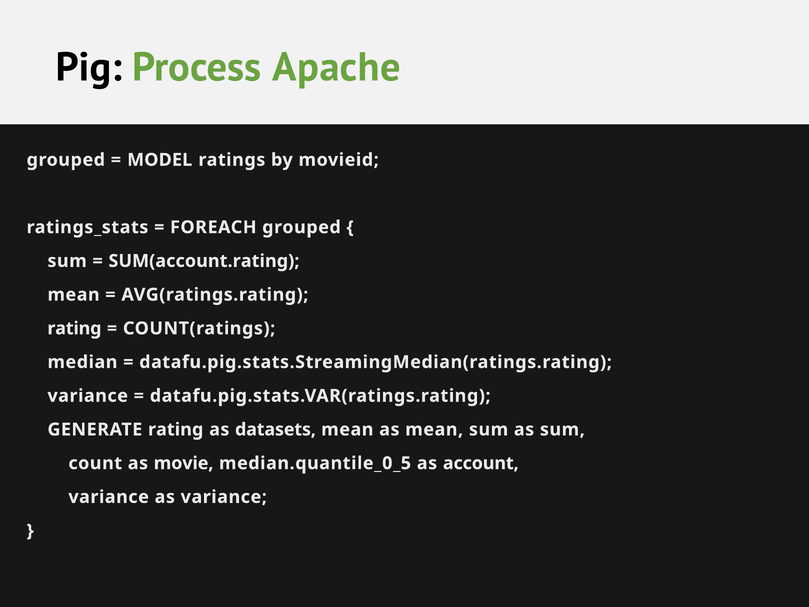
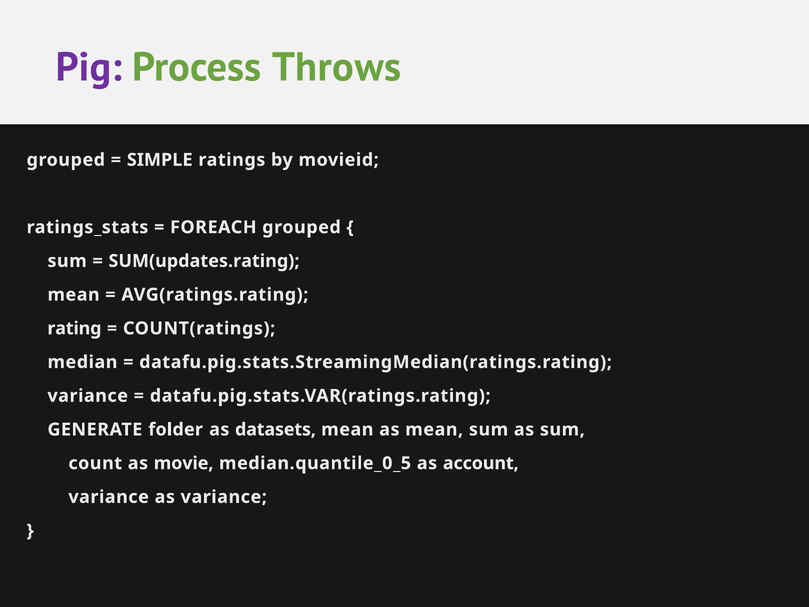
Pig colour: black -> purple (89, 67)
Apache: Apache -> Throws (337, 67)
MODEL: MODEL -> SIMPLE (160, 160)
SUM(account.rating: SUM(account.rating -> SUM(updates.rating (204, 261)
GENERATE rating: rating -> folder (176, 429)
